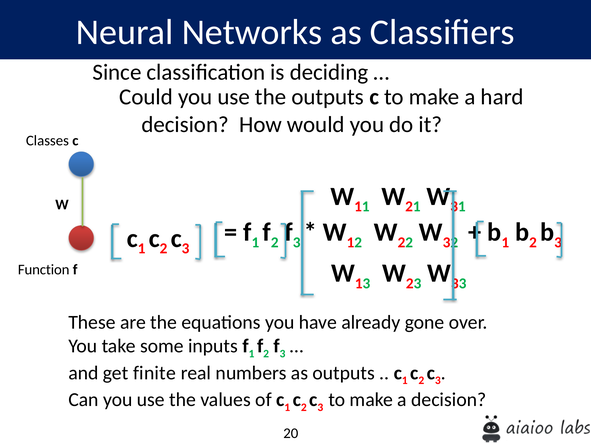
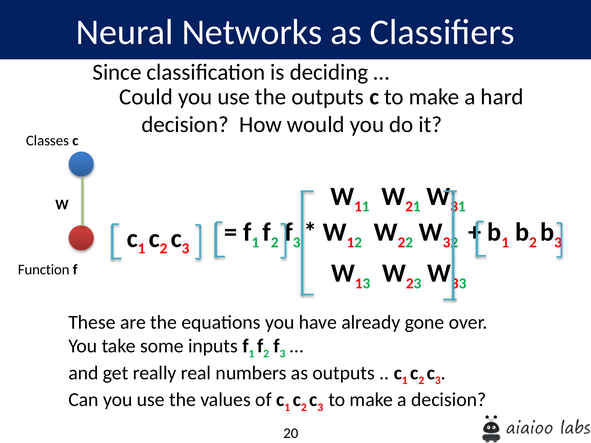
finite: finite -> really (155, 373)
